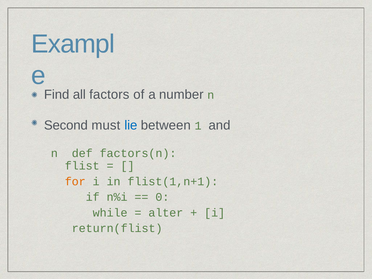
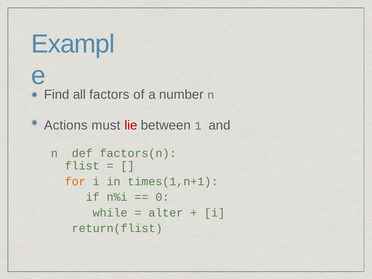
Second: Second -> Actions (66, 125)
lie colour: blue -> red (131, 125)
flist(1,n+1: flist(1,n+1 -> times(1,n+1 (173, 181)
